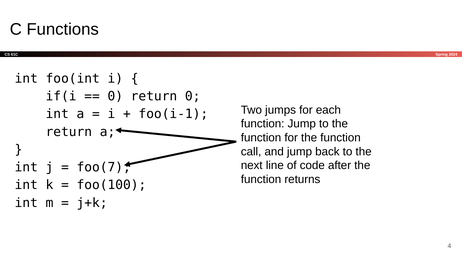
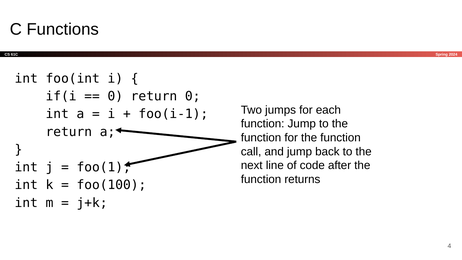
foo(7: foo(7 -> foo(1 (104, 167)
